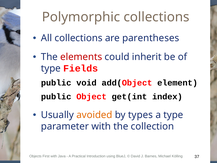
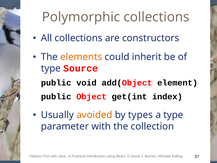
parentheses: parentheses -> constructors (151, 38)
elements colour: red -> orange (81, 57)
Fields: Fields -> Source (81, 68)
